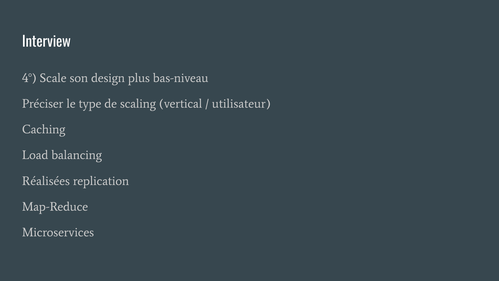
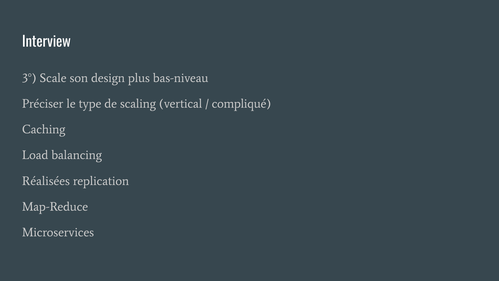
4°: 4° -> 3° (29, 78)
utilisateur: utilisateur -> compliqué (241, 104)
